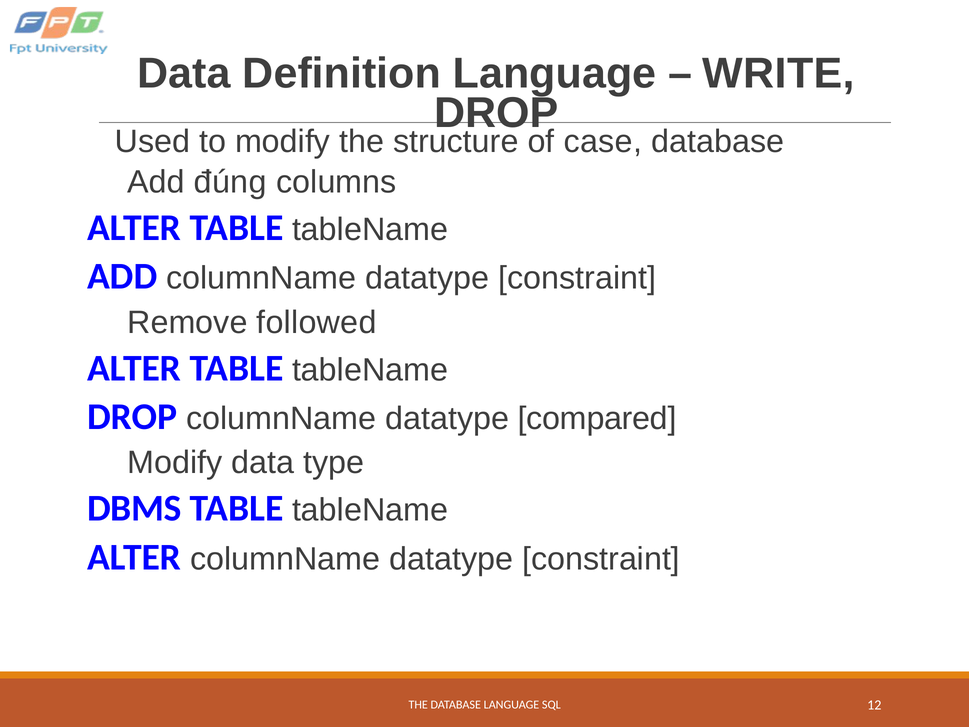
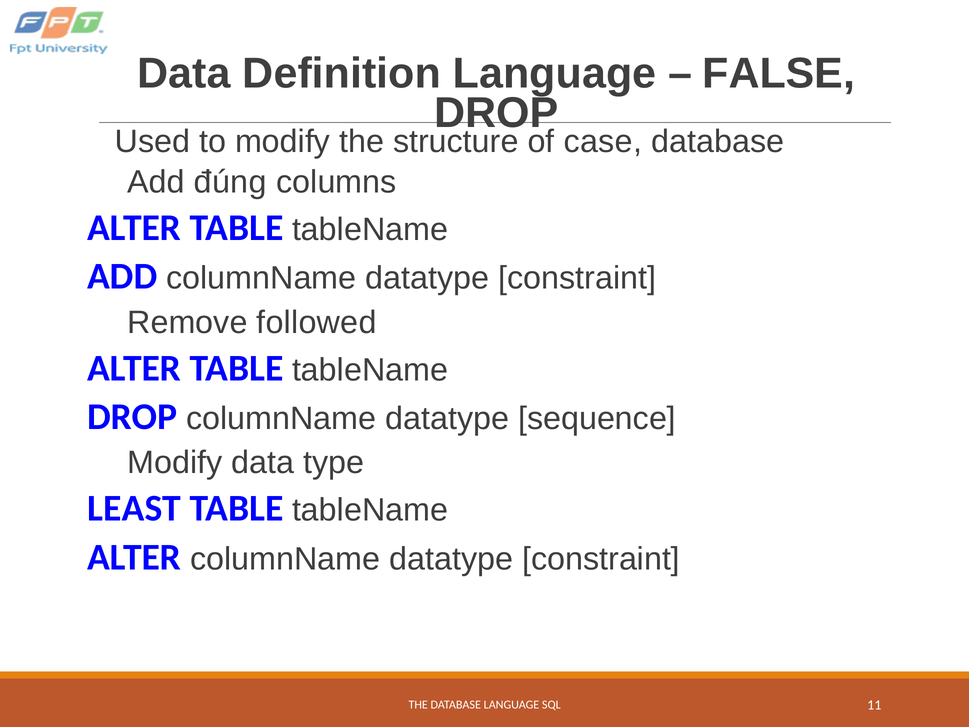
WRITE: WRITE -> FALSE (779, 73)
compared: compared -> sequence (597, 418)
DBMS: DBMS -> LEAST (134, 508)
12: 12 -> 11 (874, 705)
